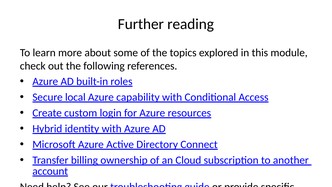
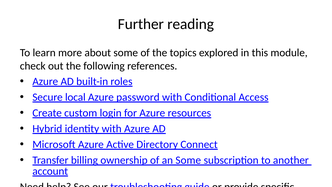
capability: capability -> password (138, 97)
an Cloud: Cloud -> Some (188, 160)
